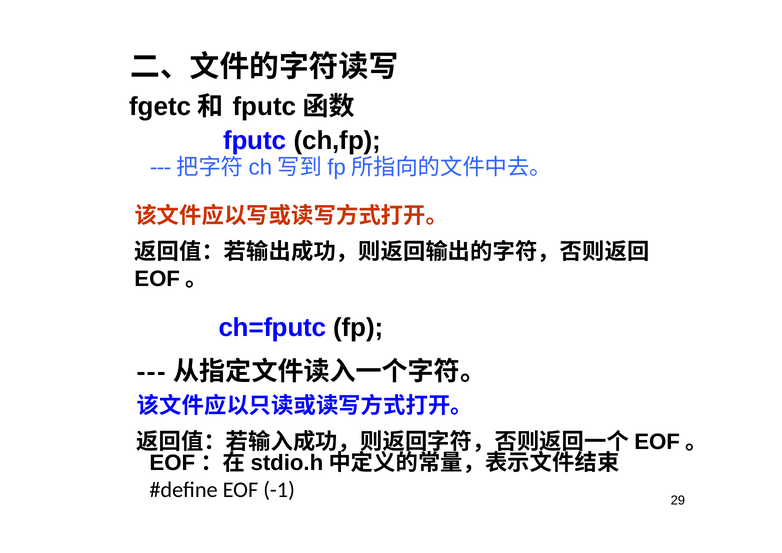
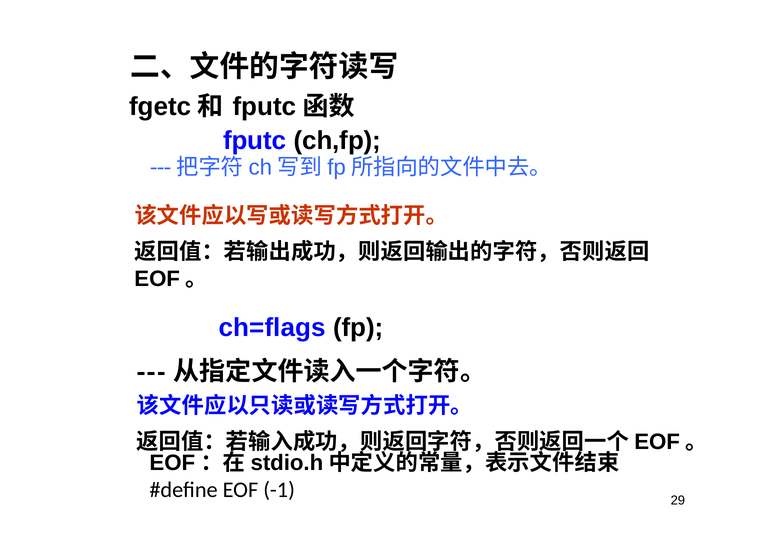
ch=fputc: ch=fputc -> ch=flags (272, 328)
